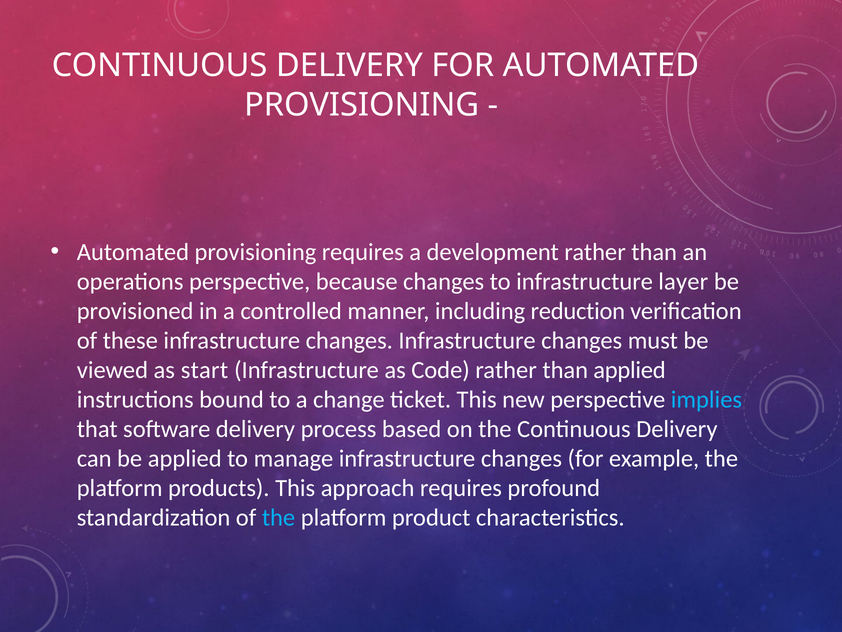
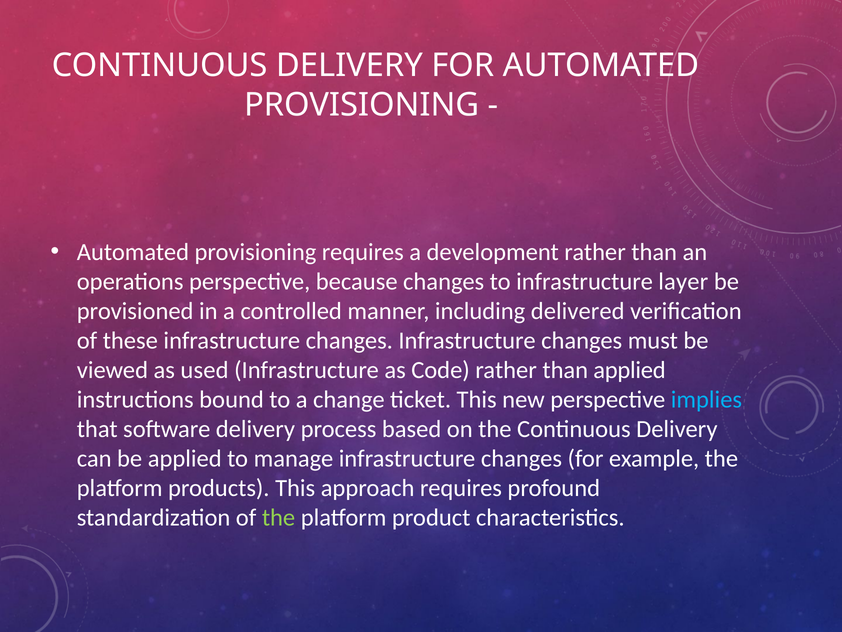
reduction: reduction -> delivered (578, 311)
start: start -> used (205, 370)
the colour: light blue -> light green (279, 517)
